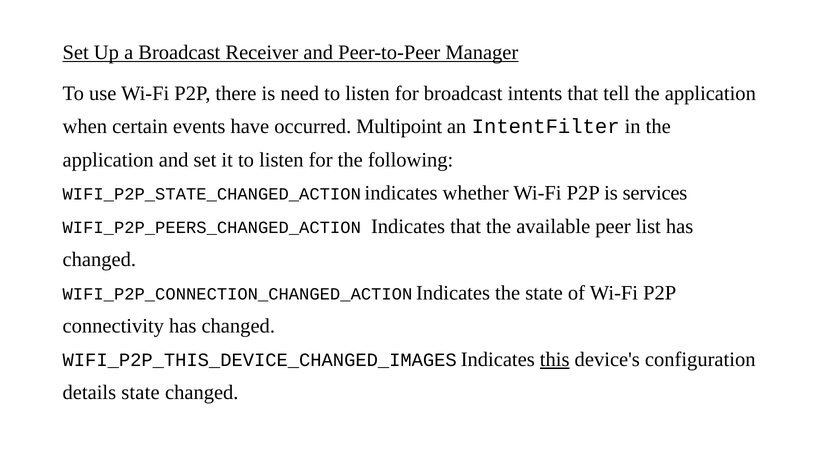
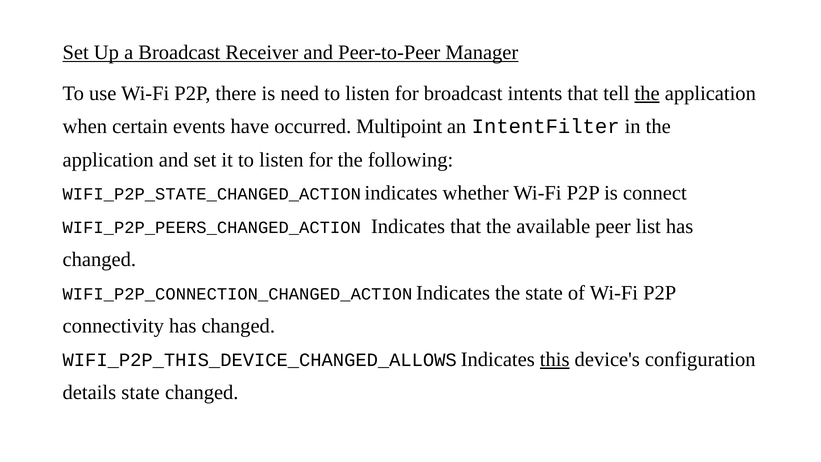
the underline: none -> present (647, 93)
services: services -> connect (655, 193)
WIFI_P2P_THIS_DEVICE_CHANGED_IMAGES: WIFI_P2P_THIS_DEVICE_CHANGED_IMAGES -> WIFI_P2P_THIS_DEVICE_CHANGED_ALLOWS (260, 360)
